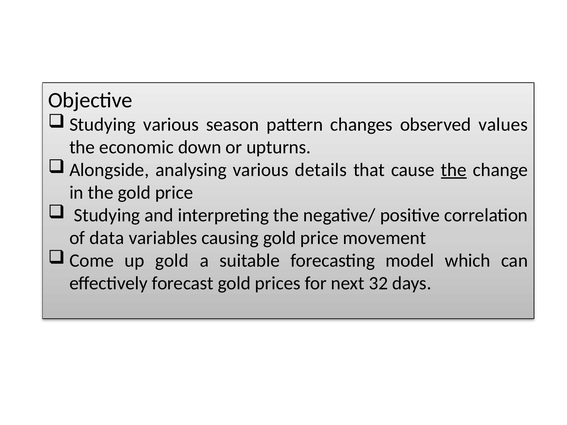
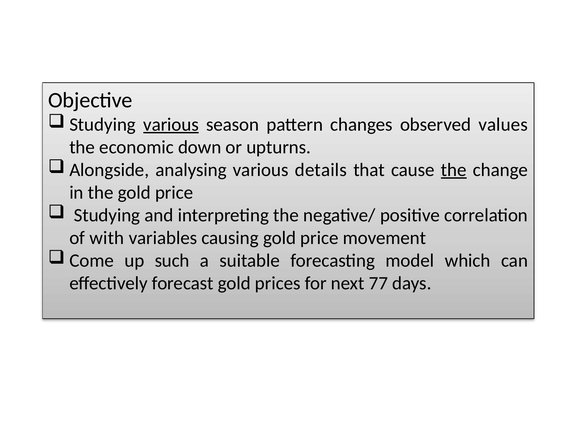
various underline: none -> present (171, 125)
data: data -> with (107, 238)
up gold: gold -> such (172, 261)
32: 32 -> 77 (378, 283)
